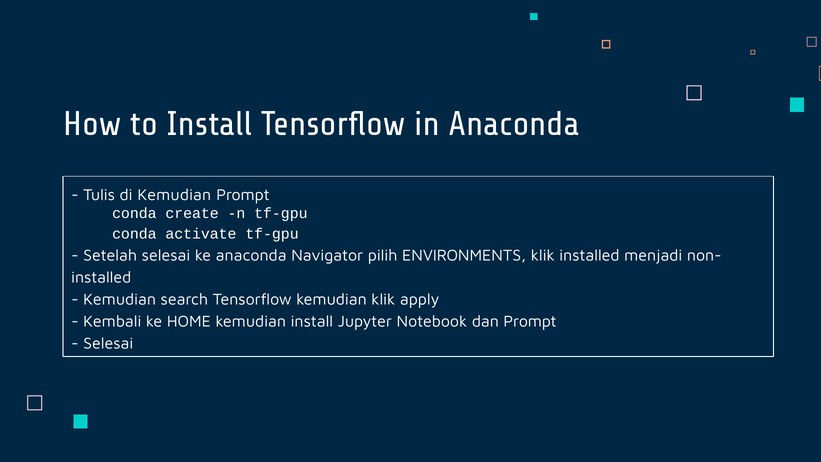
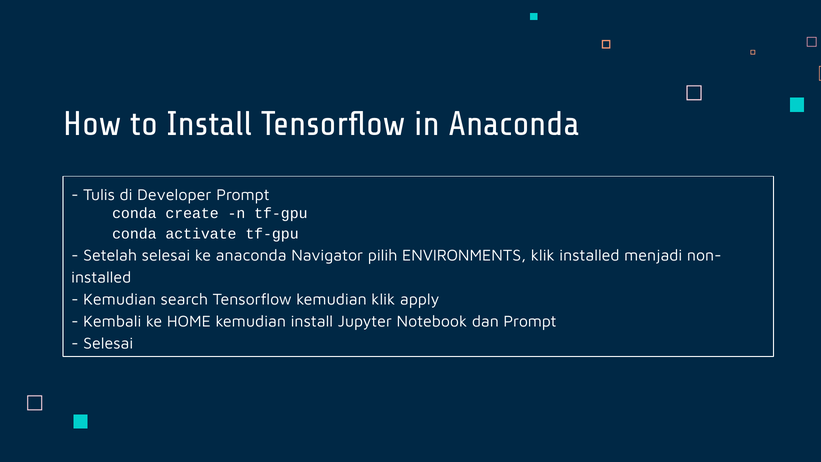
di Kemudian: Kemudian -> Developer (174, 195)
